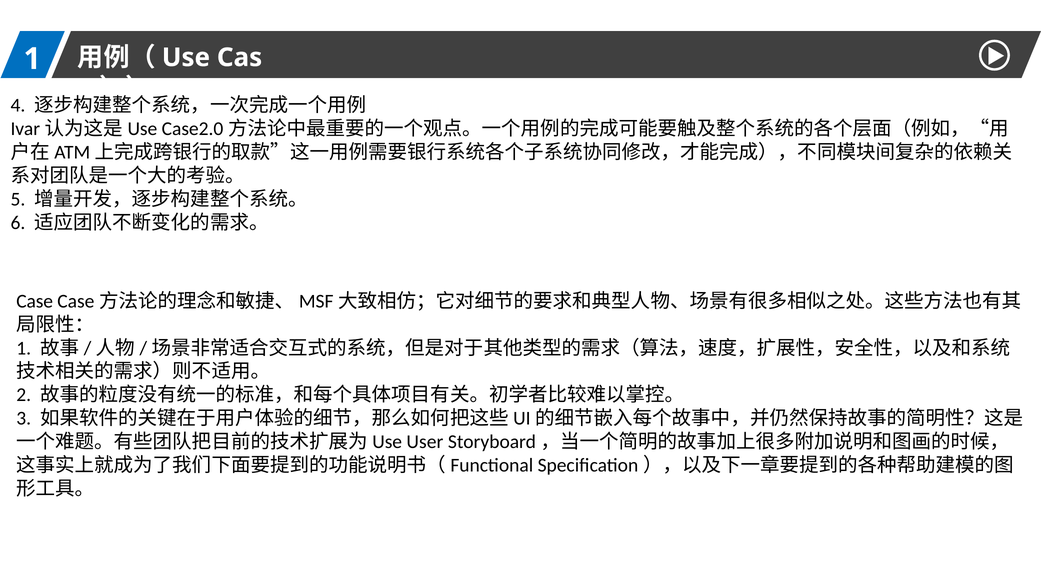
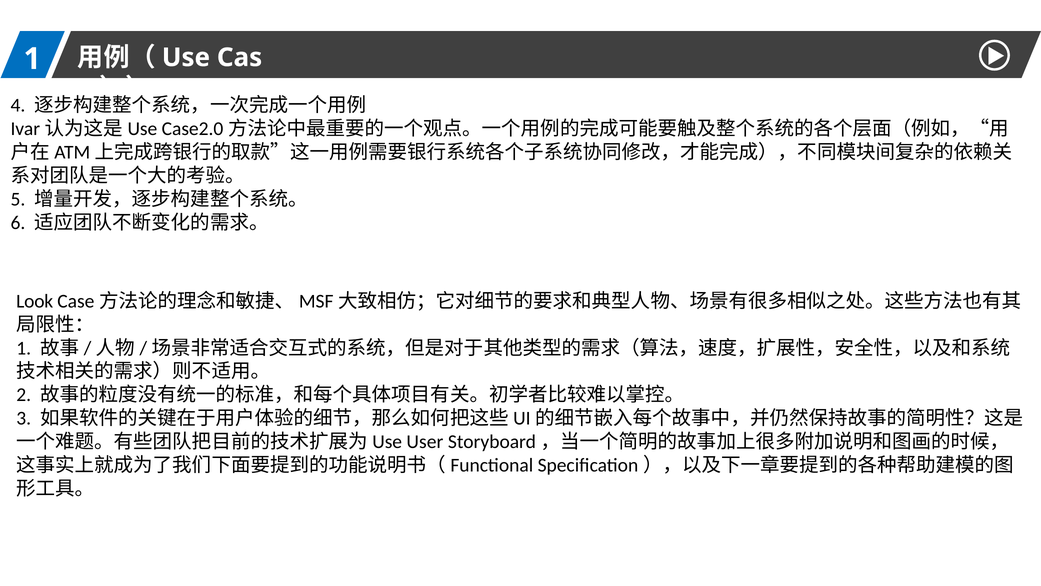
Case: Case -> Look (35, 301)
